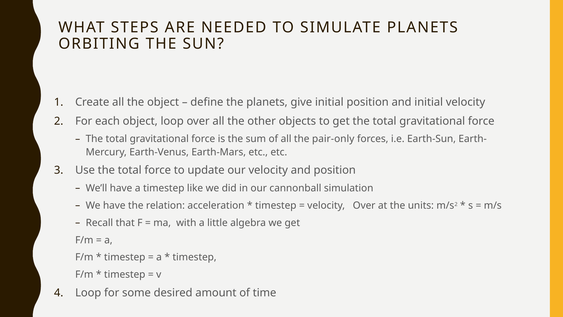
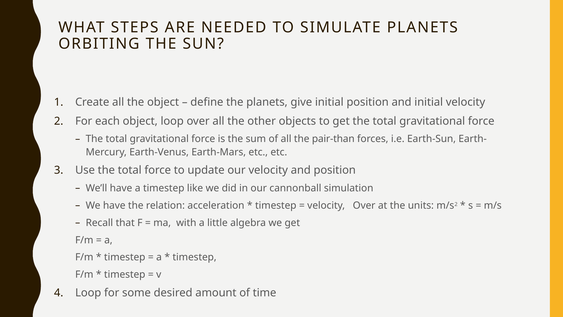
pair-only: pair-only -> pair-than (333, 139)
